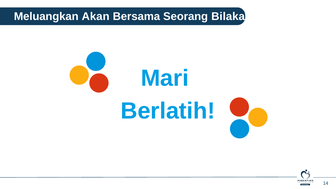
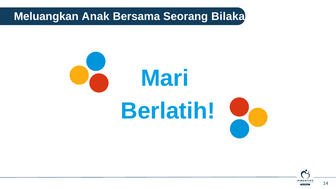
Meluangkan Akan: Akan -> Anak (96, 16)
